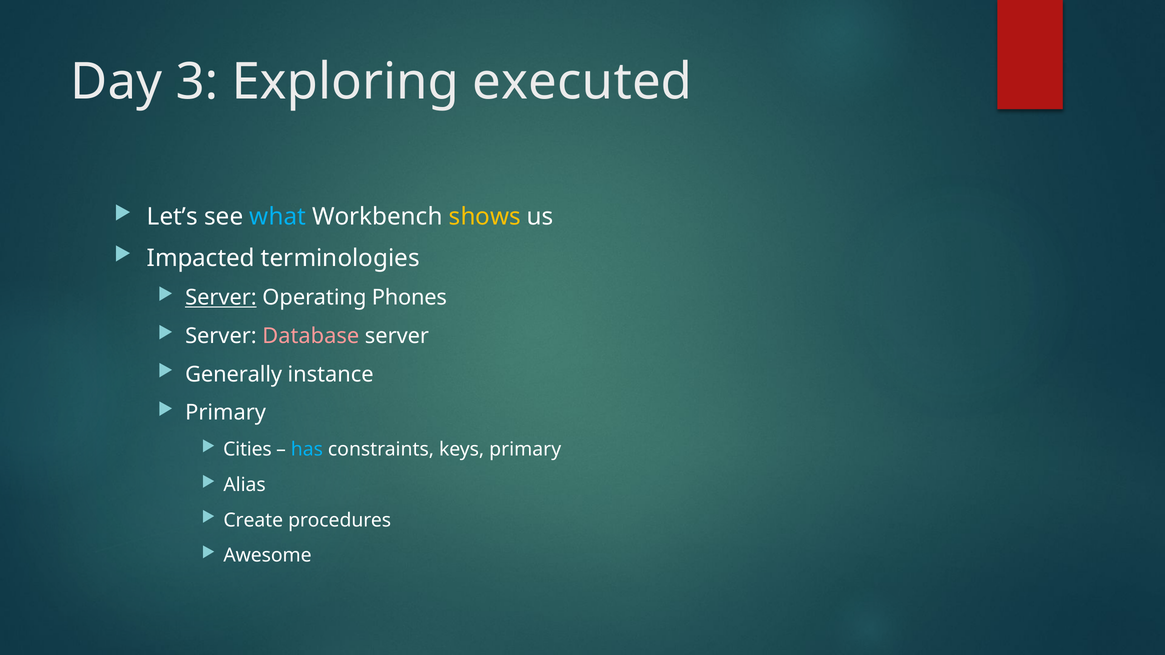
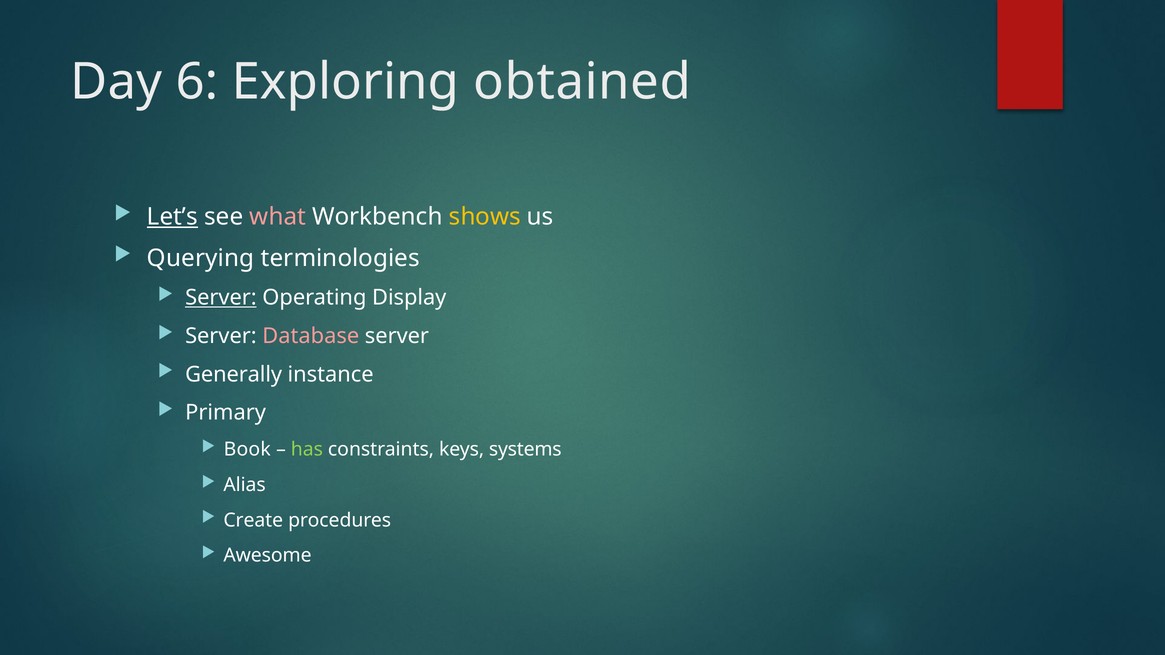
3: 3 -> 6 (197, 82)
executed: executed -> obtained (582, 82)
Let’s underline: none -> present (172, 217)
what colour: light blue -> pink (278, 217)
Impacted: Impacted -> Querying (201, 258)
Phones: Phones -> Display (409, 298)
Cities: Cities -> Book (247, 450)
has colour: light blue -> light green (307, 450)
keys primary: primary -> systems (525, 450)
